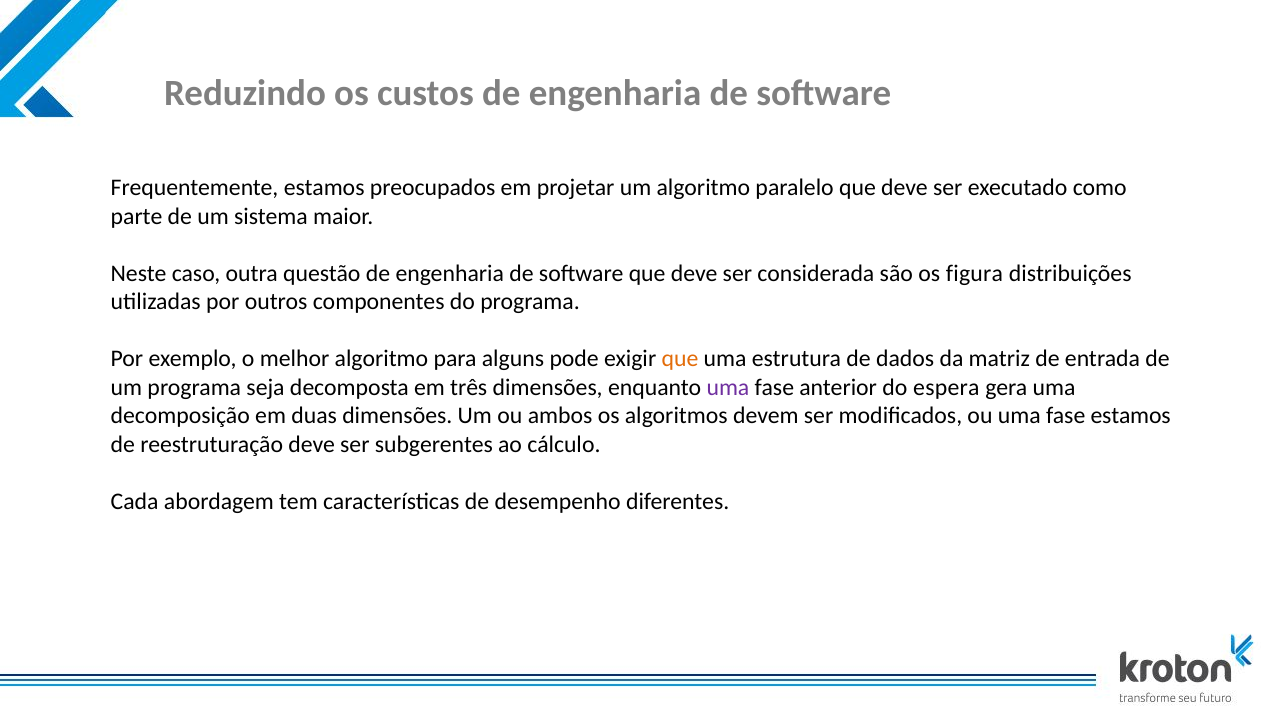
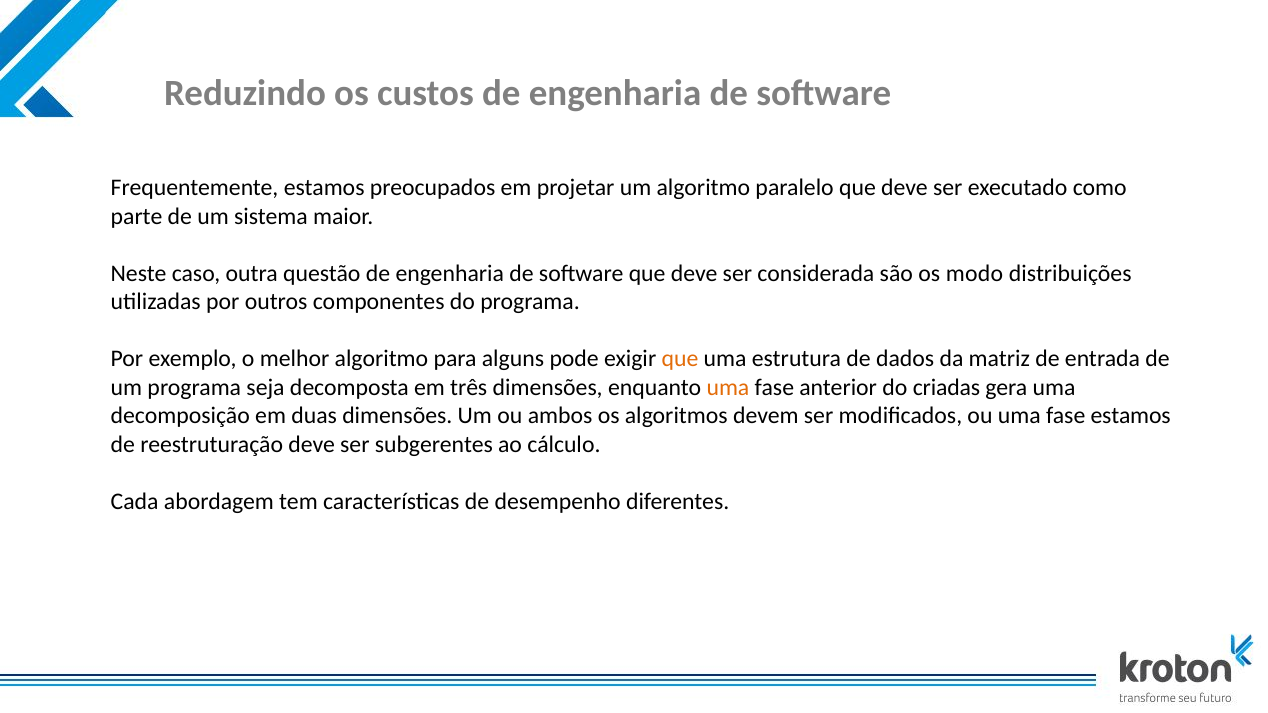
figura: figura -> modo (974, 273)
uma colour: purple -> orange (728, 388)
espera: espera -> criadas (947, 388)
